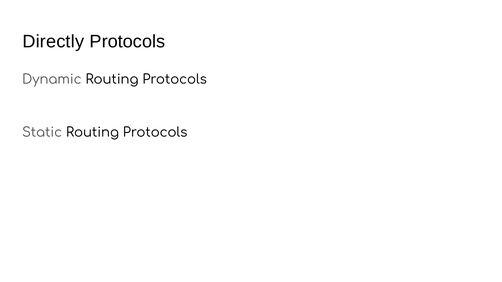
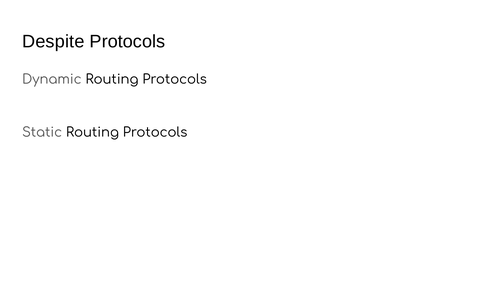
Directly: Directly -> Despite (53, 42)
